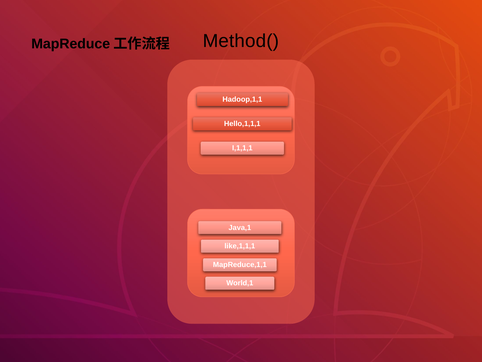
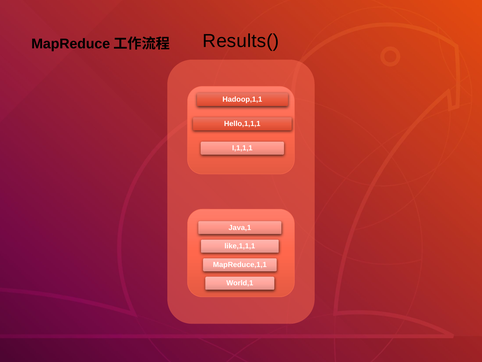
Method(: Method( -> Results( (241, 41)
